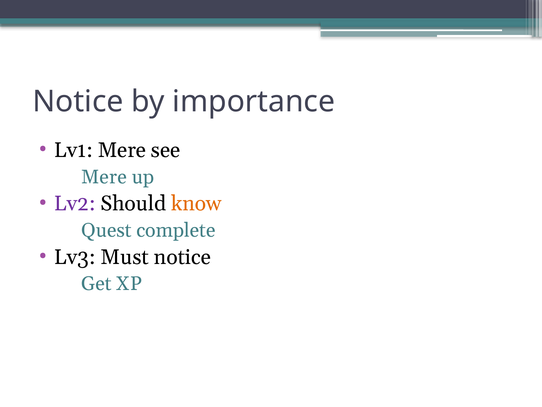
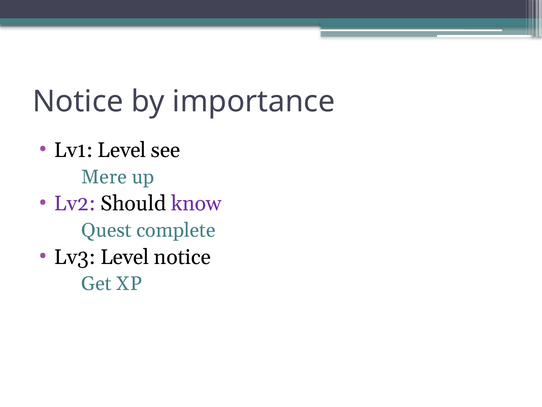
Lv1 Mere: Mere -> Level (122, 150)
know colour: orange -> purple (197, 203)
Lv3 Must: Must -> Level (125, 257)
